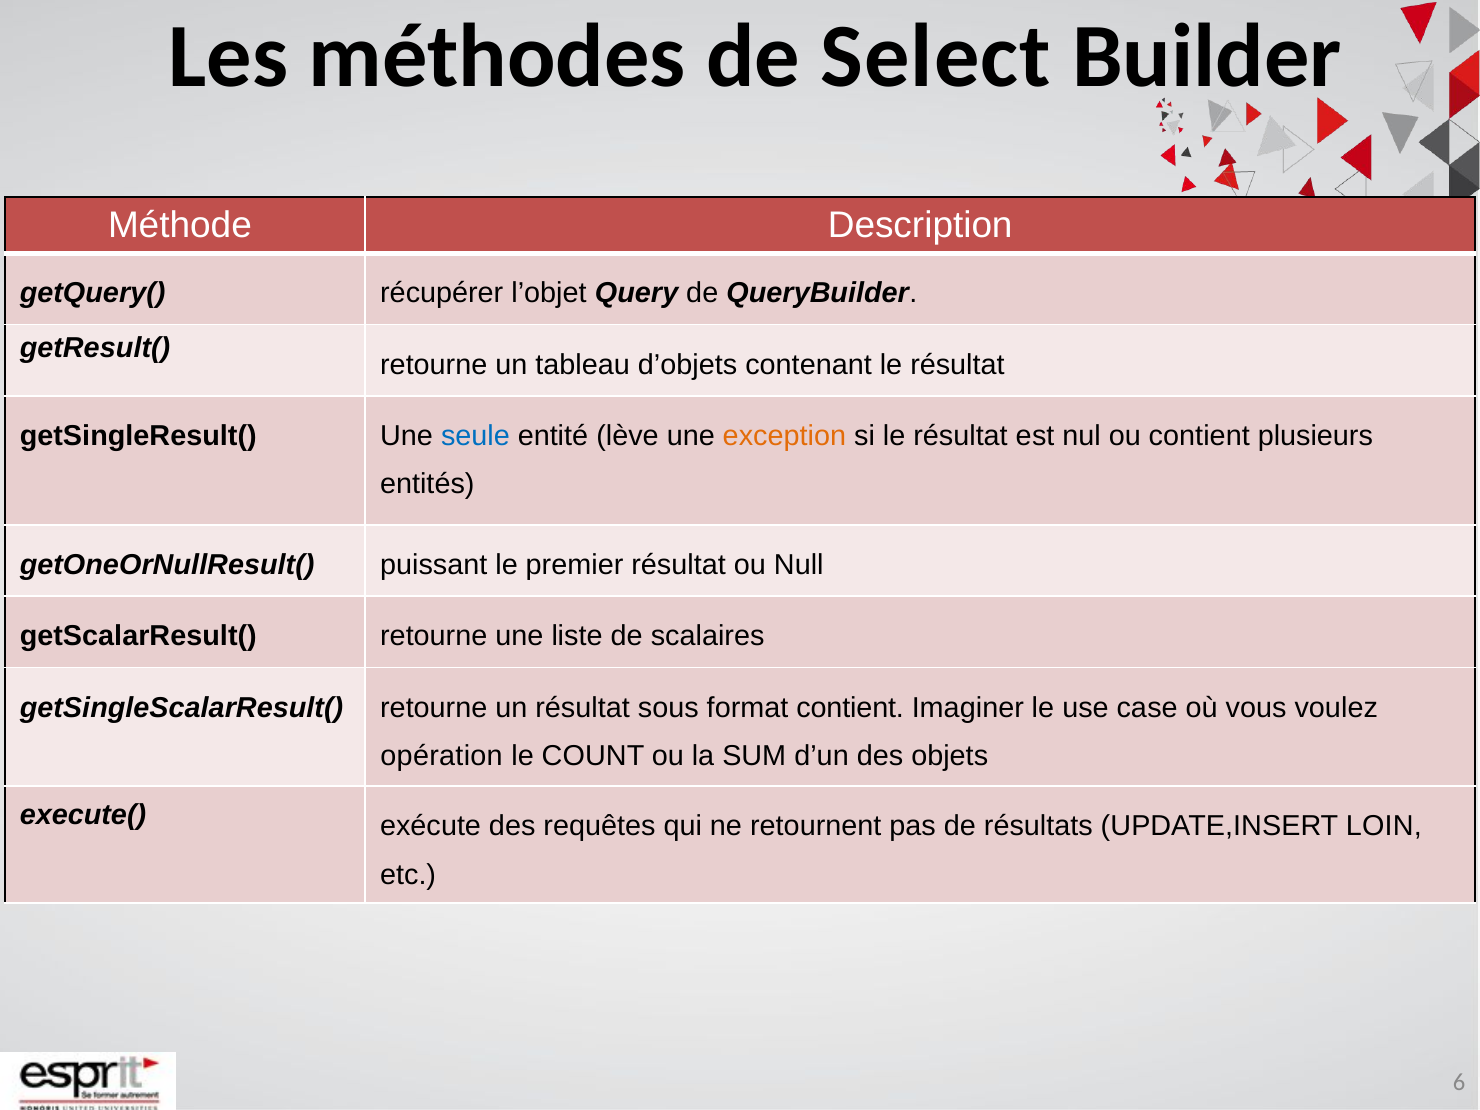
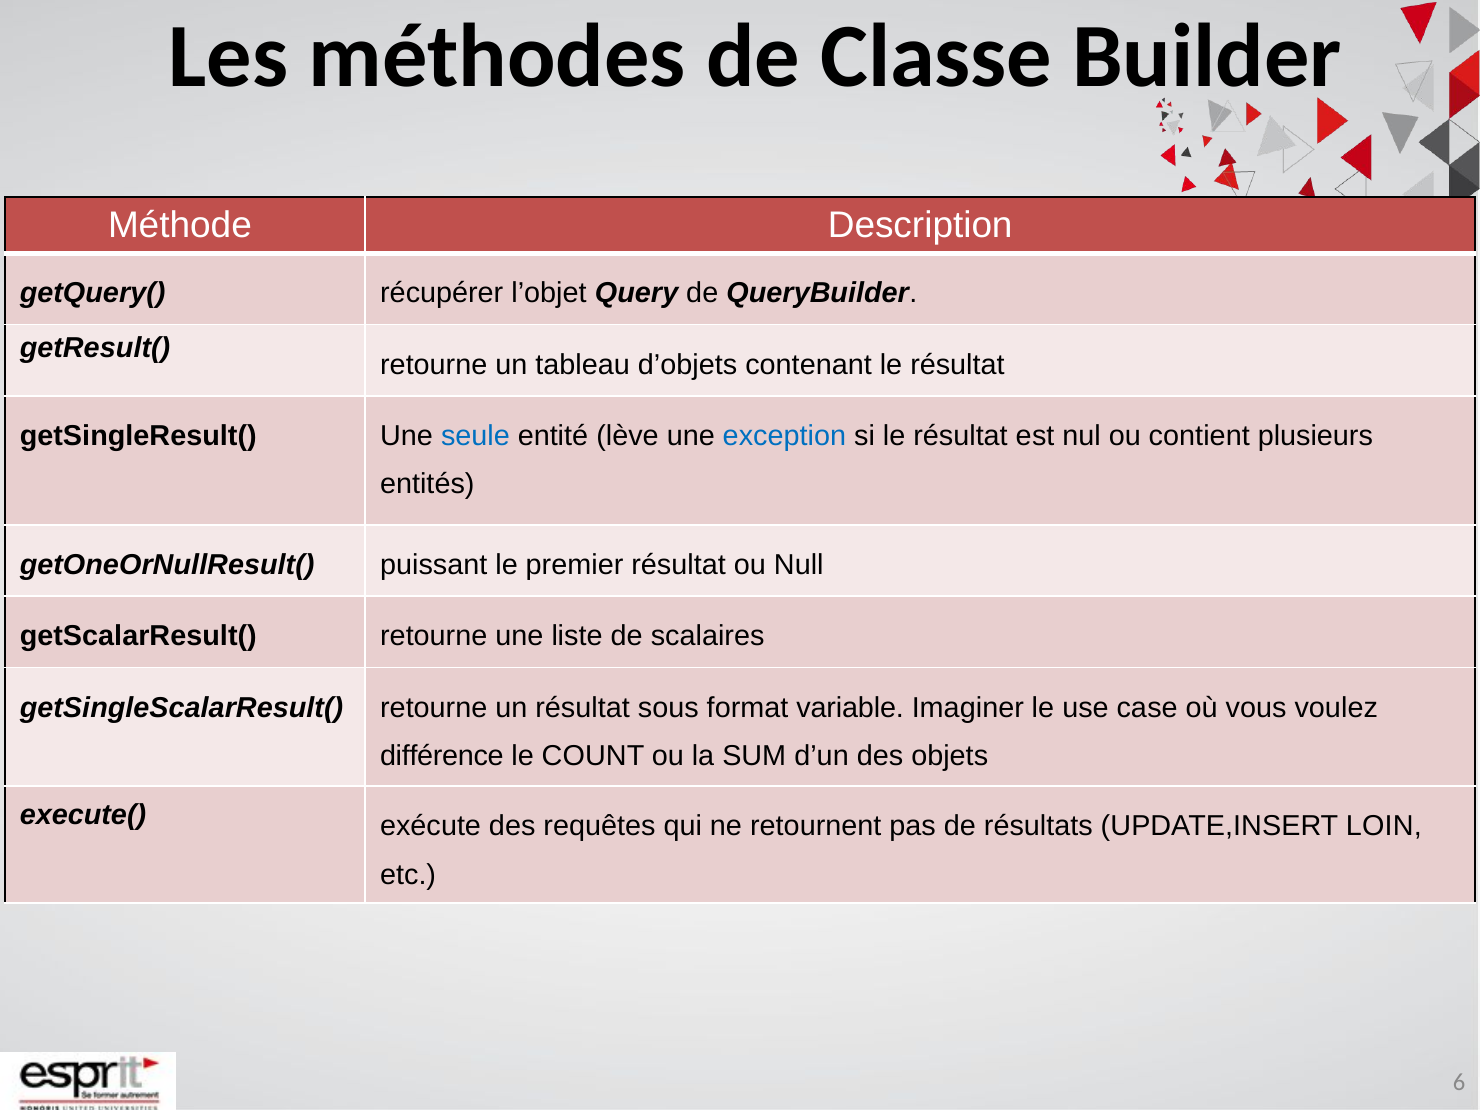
Select: Select -> Classe (936, 57)
exception colour: orange -> blue (784, 436)
format contient: contient -> variable (850, 708)
opération: opération -> différence (442, 756)
